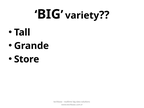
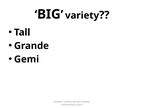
Store: Store -> Gemi (27, 59)
